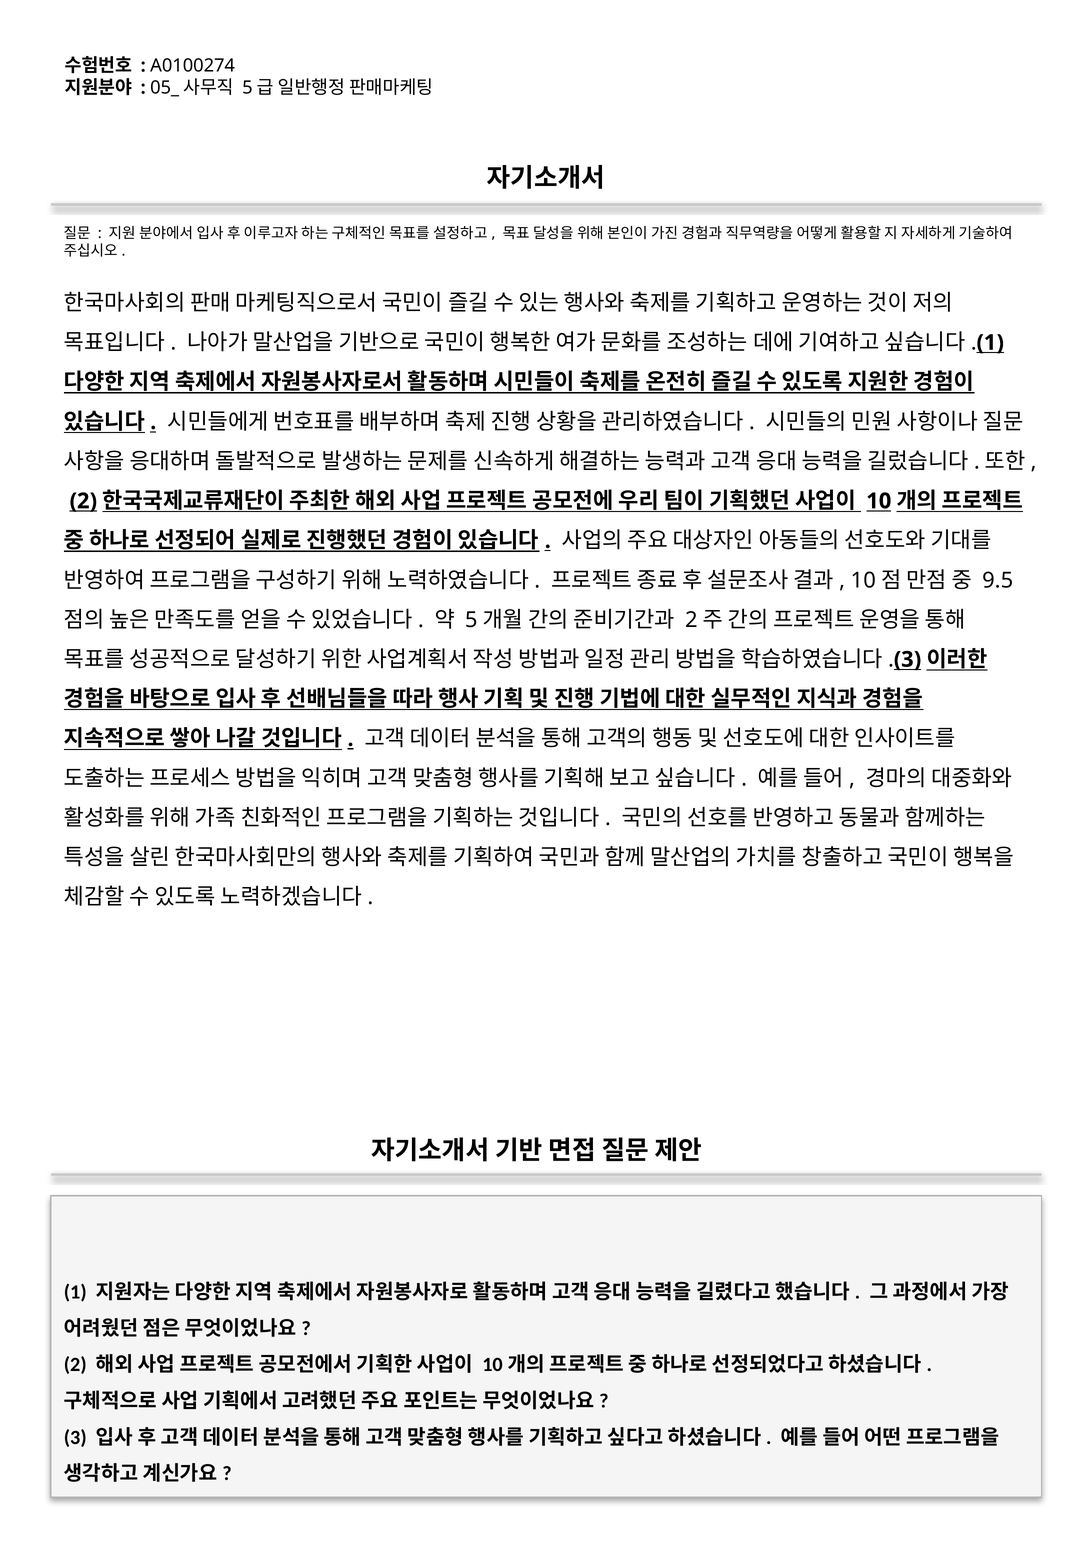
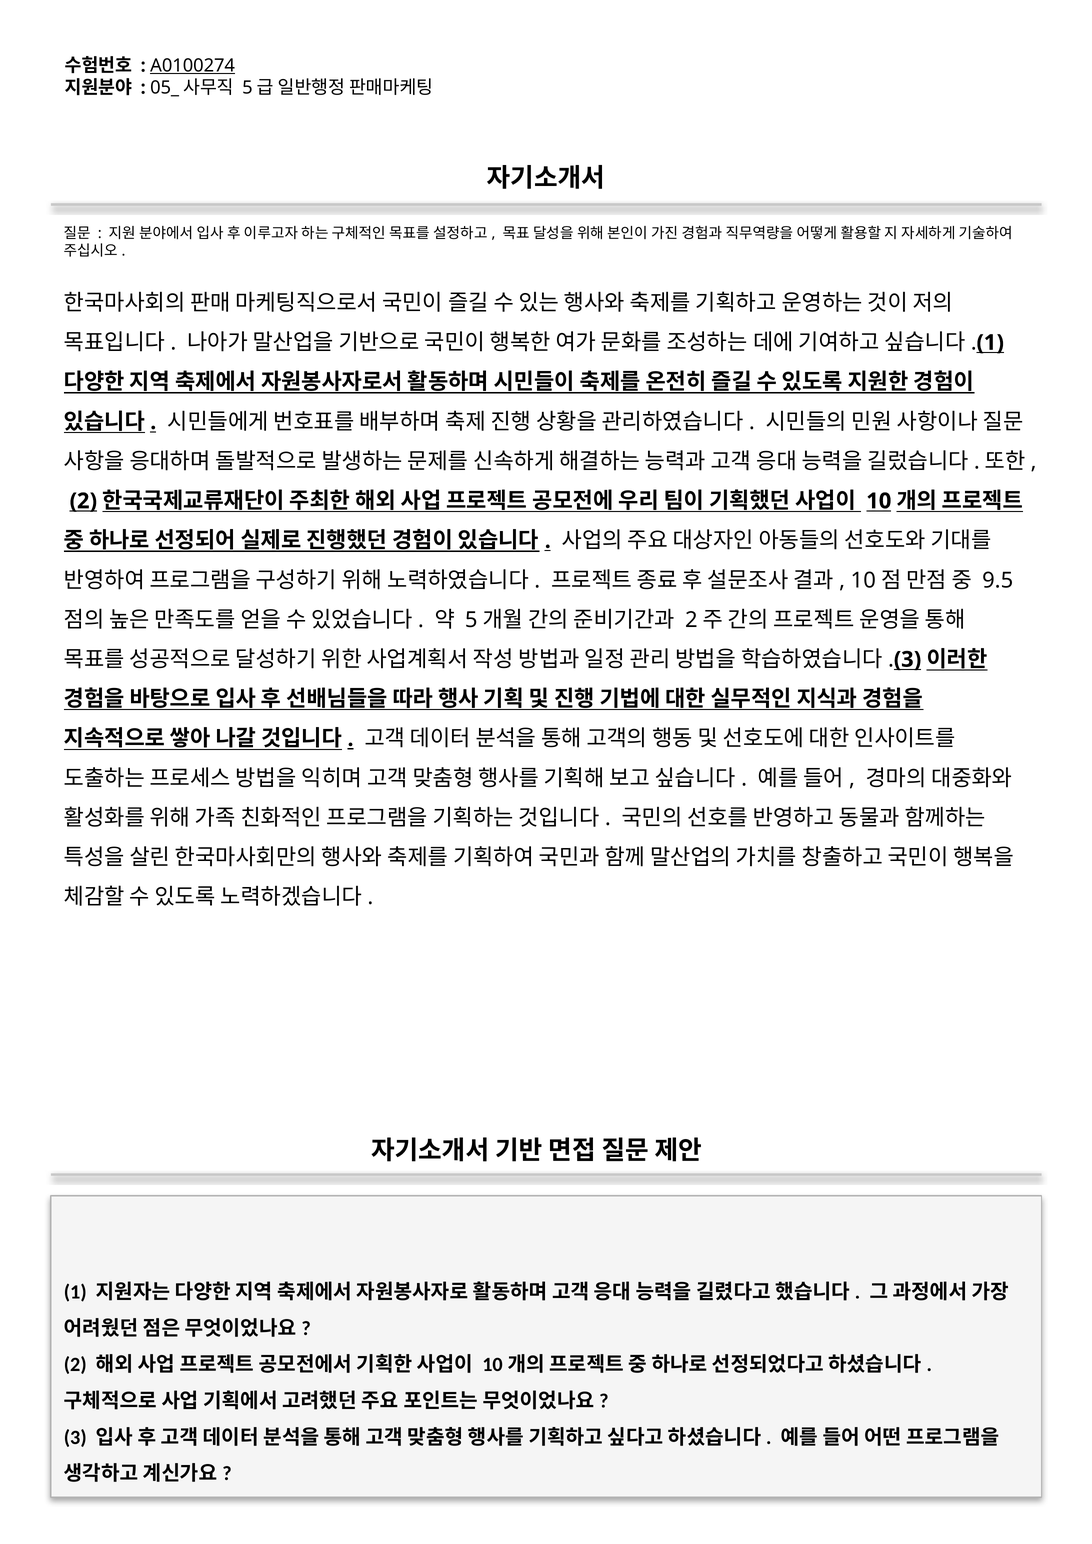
A0100274 underline: none -> present (193, 66)
